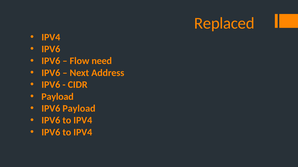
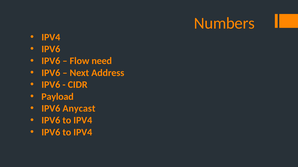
Replaced: Replaced -> Numbers (224, 23)
IPV6 Payload: Payload -> Anycast (79, 109)
